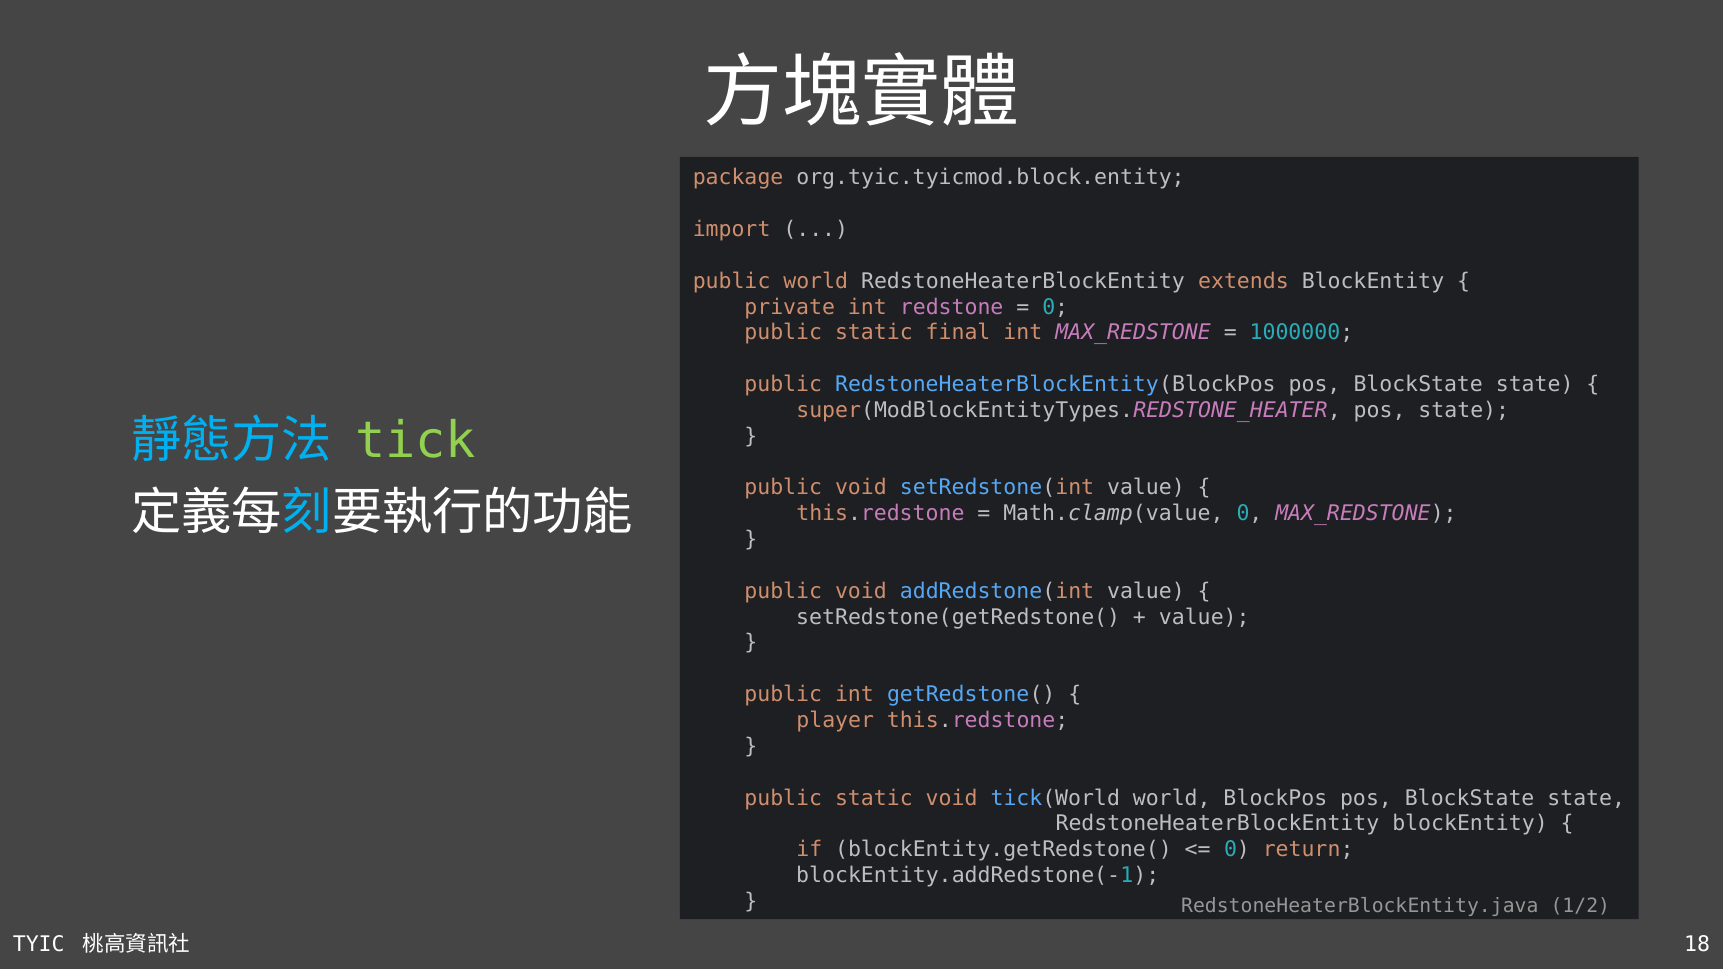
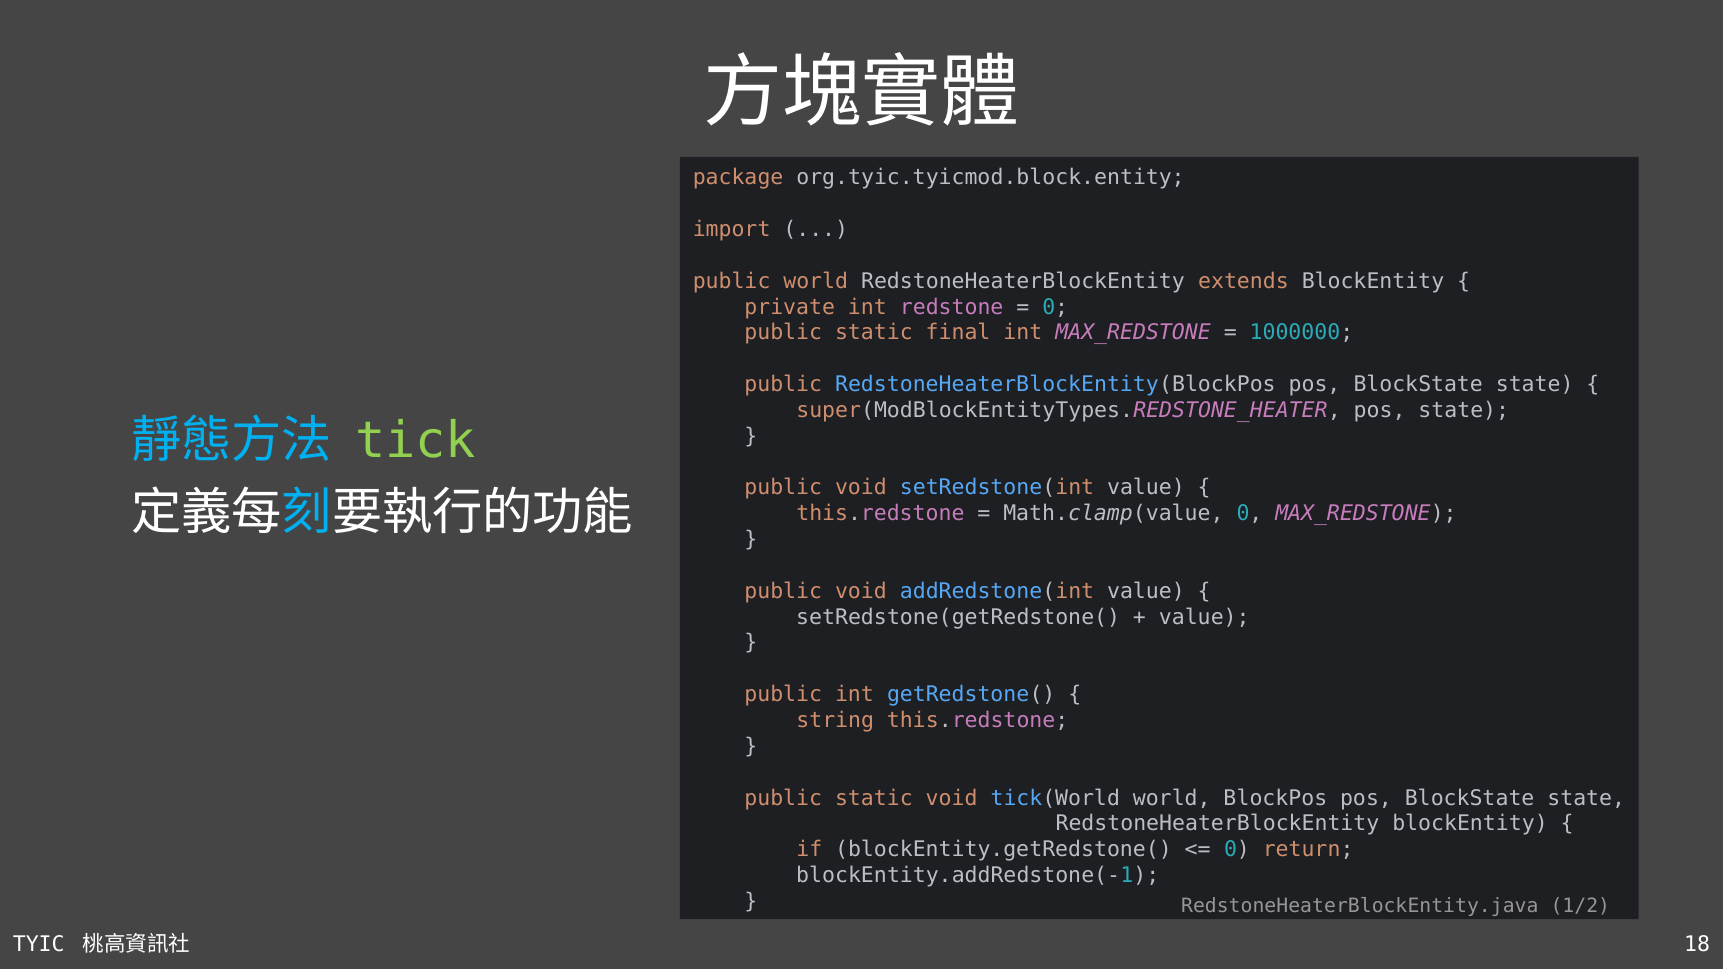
player: player -> string (835, 721)
